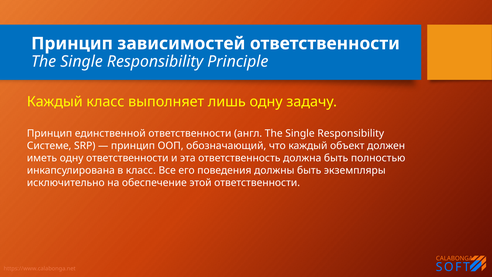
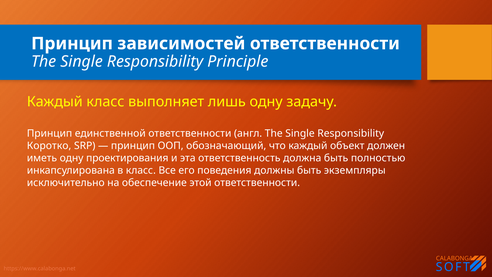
Системе: Системе -> Коротко (49, 146)
одну ответственности: ответственности -> проектирования (127, 158)
